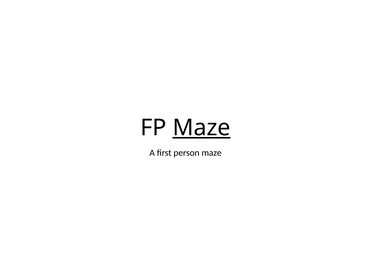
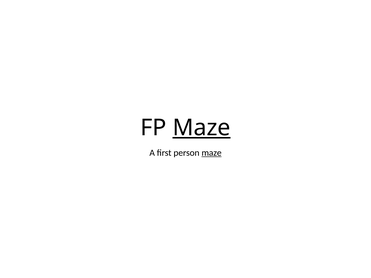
maze underline: none -> present (212, 153)
